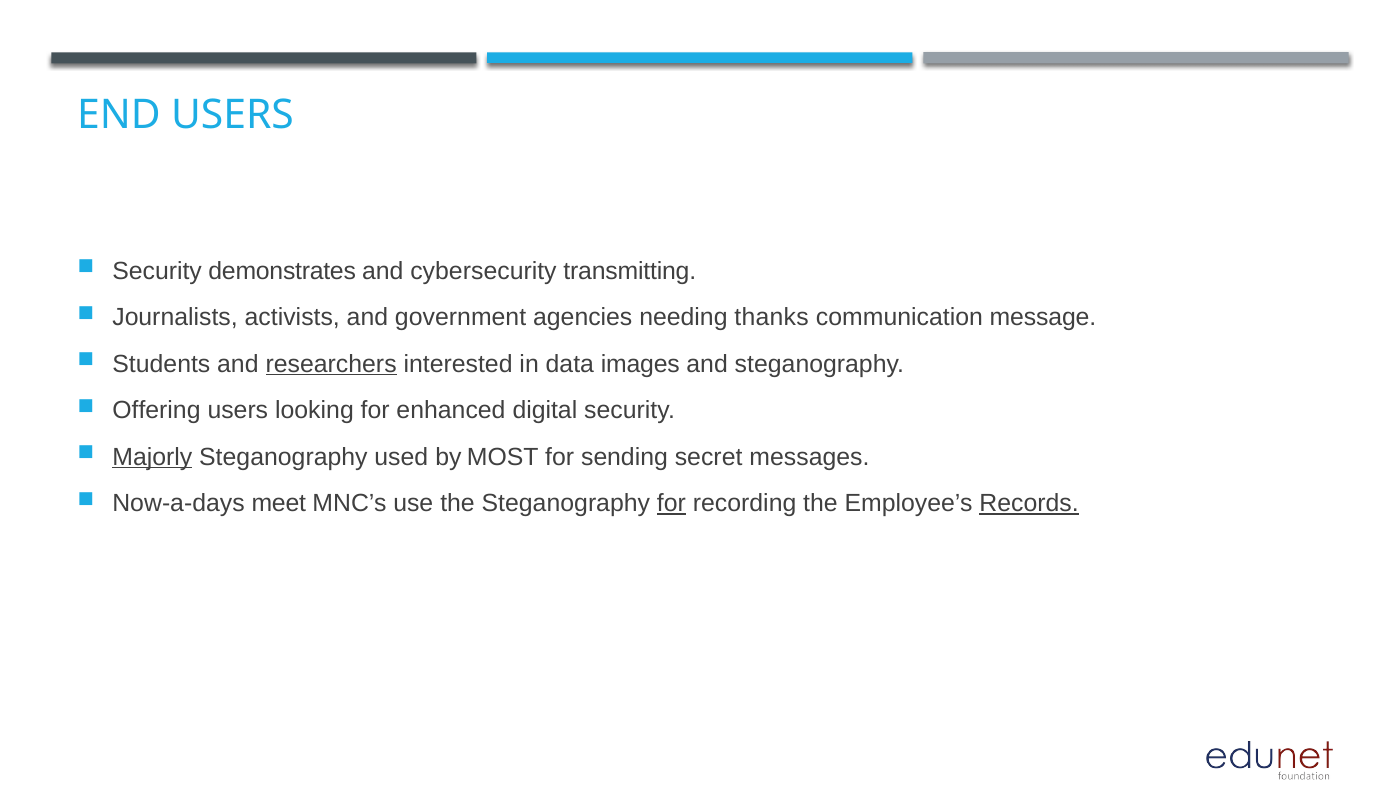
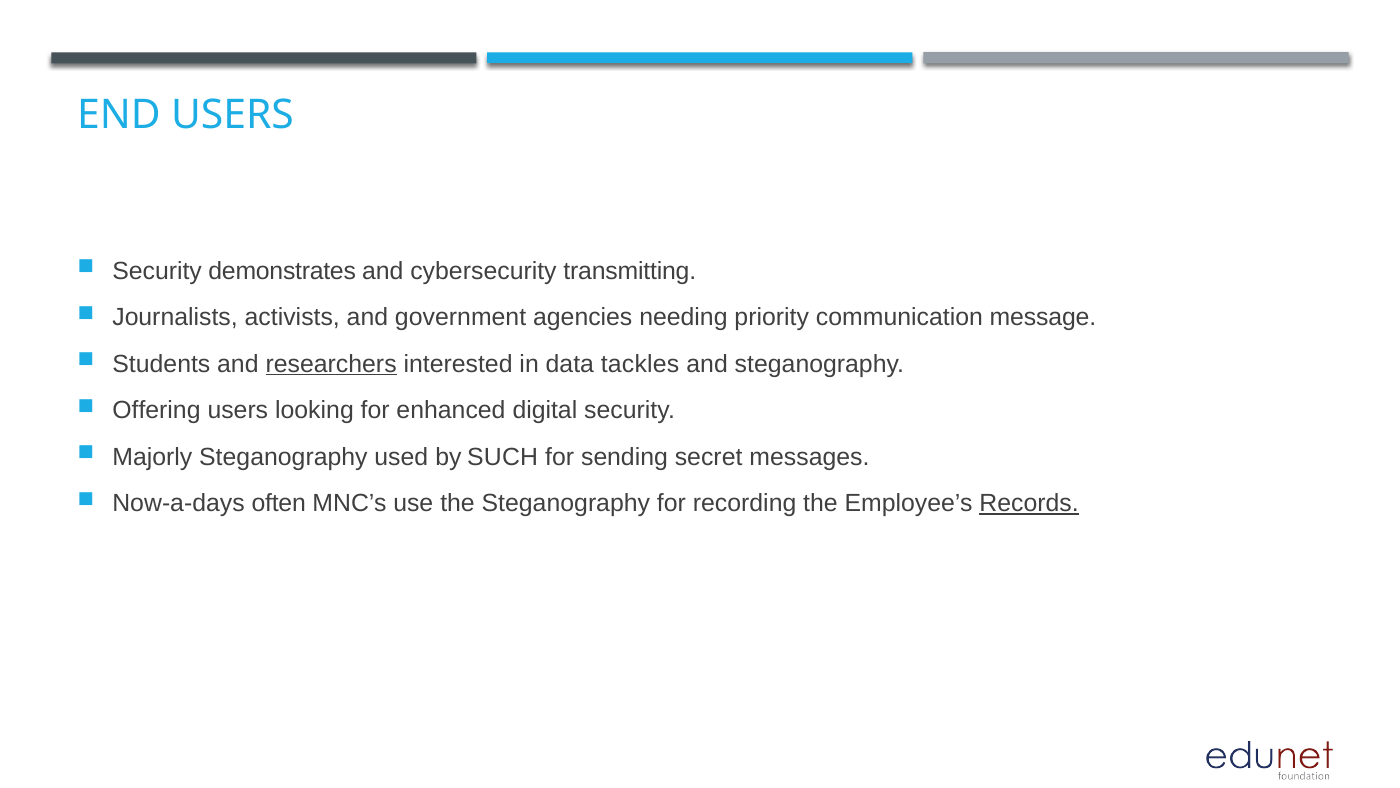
thanks: thanks -> priority (772, 317)
images: images -> tackles (640, 364)
Majorly underline: present -> none (152, 457)
MOST: MOST -> SUCH (503, 457)
meet: meet -> often (279, 503)
for underline: present -> none (671, 503)
